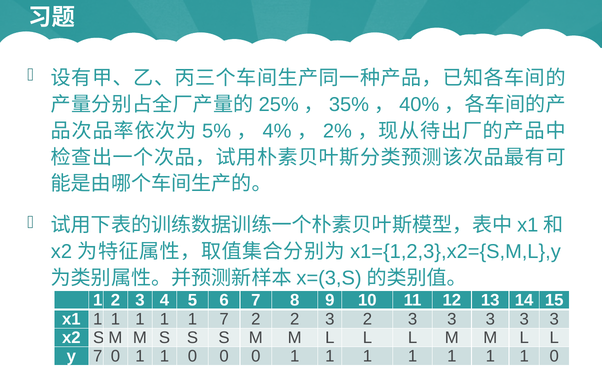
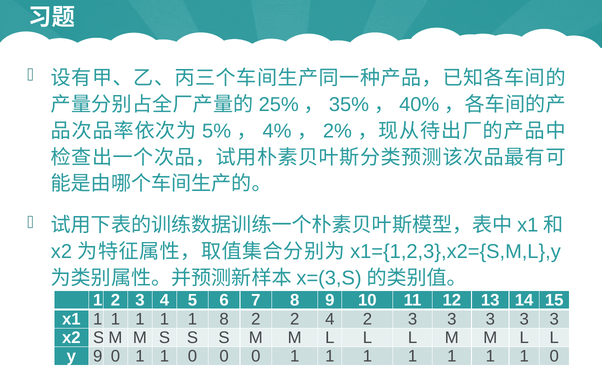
1 7: 7 -> 8 (224, 319)
2 2 3: 3 -> 4 (330, 319)
y 7: 7 -> 9 (98, 357)
